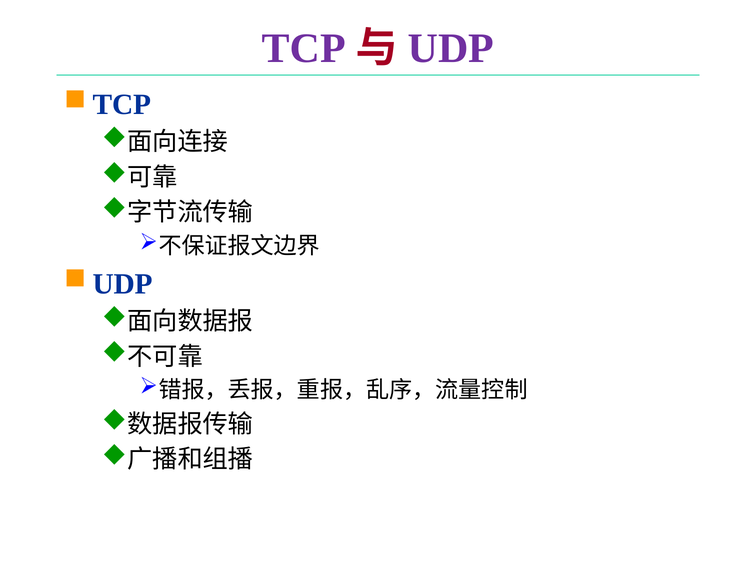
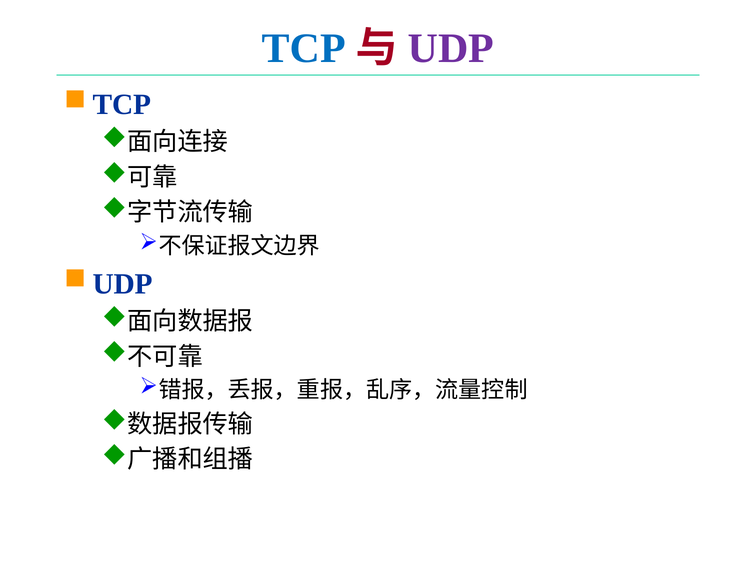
TCP colour: purple -> blue (304, 48)
